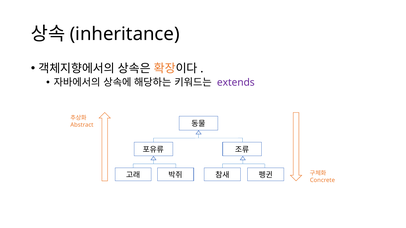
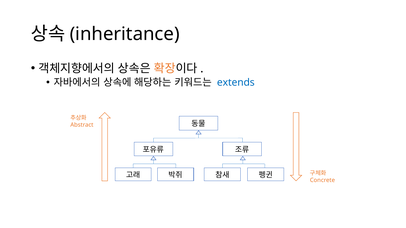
extends colour: purple -> blue (236, 83)
